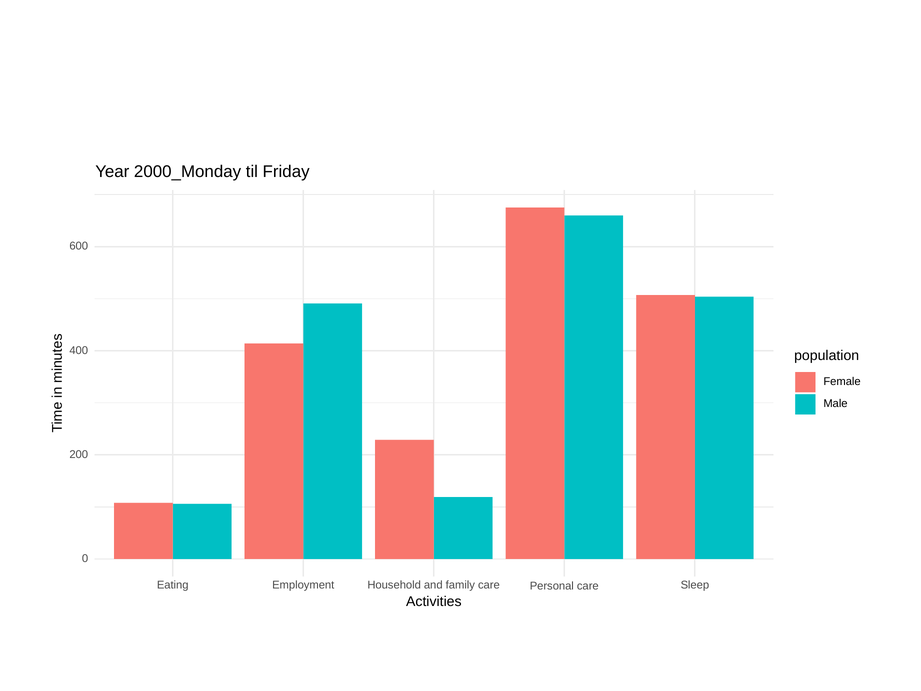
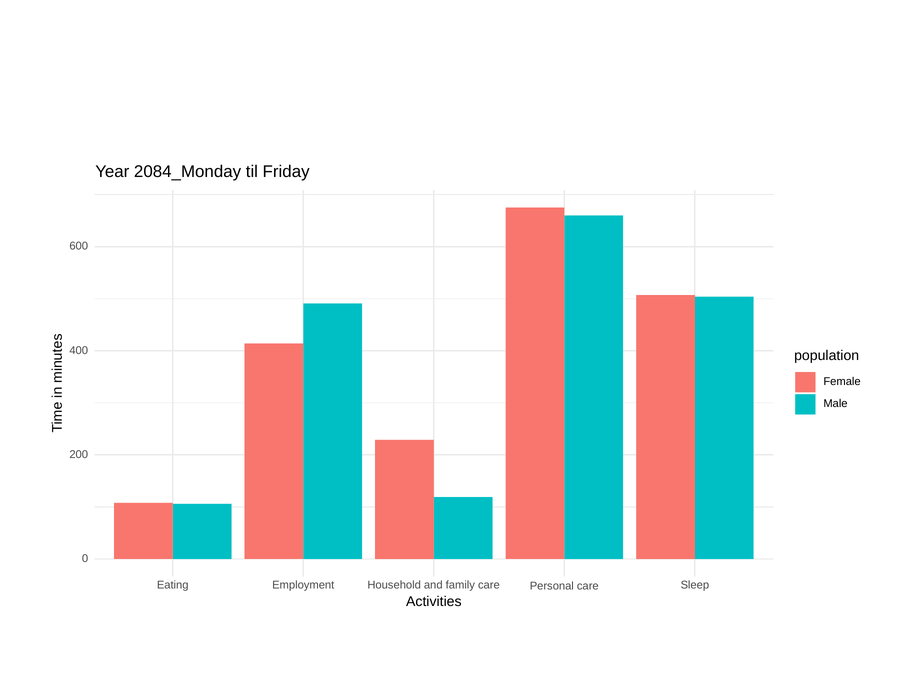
2000_Monday: 2000_Monday -> 2084_Monday (188, 171)
